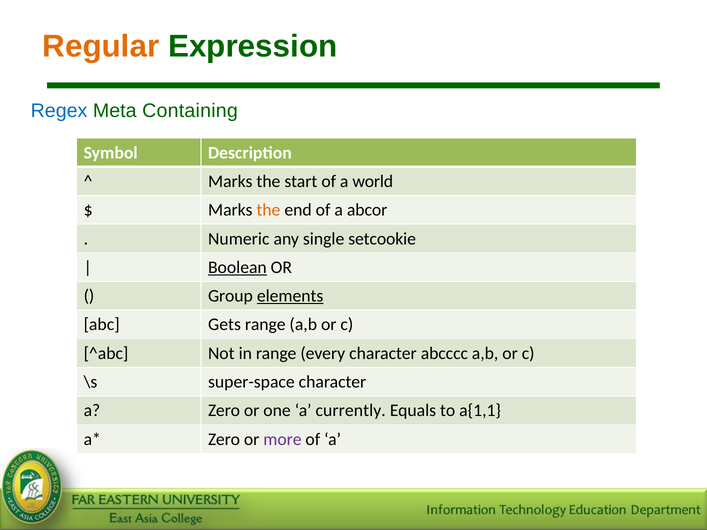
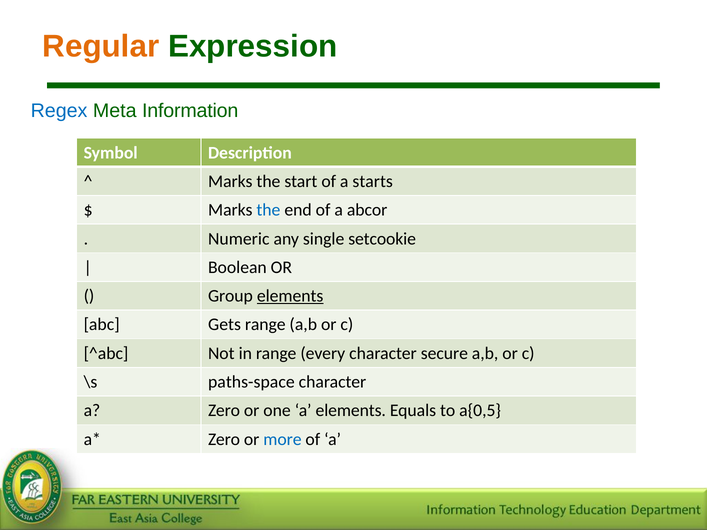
Containing: Containing -> Information (190, 111)
world: world -> starts (373, 181)
the colour: orange -> blue (268, 210)
Boolean underline: present -> none (237, 267)
abcccc: abcccc -> secure (444, 353)
super-space: super-space -> paths-space (251, 382)
a currently: currently -> elements (351, 411)
a{1,1: a{1,1 -> a{0,5 (480, 411)
more colour: purple -> blue (282, 439)
